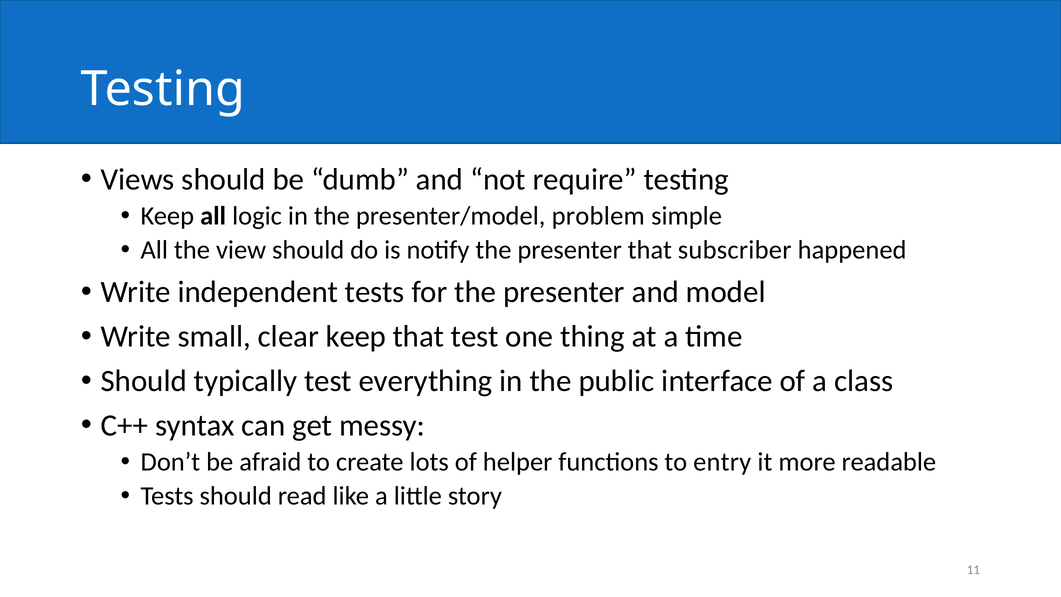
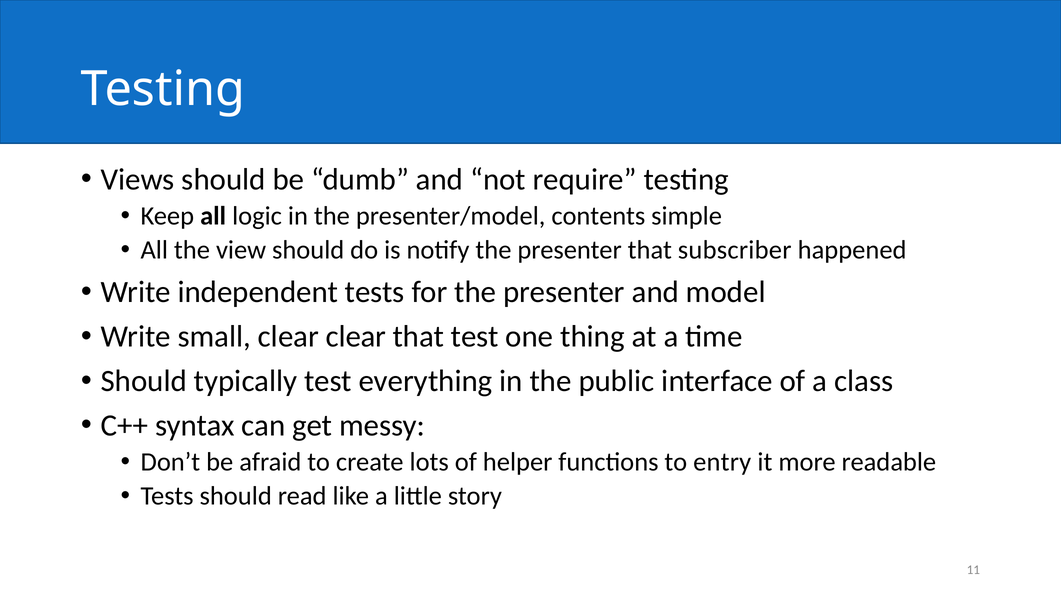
problem: problem -> contents (598, 216)
clear keep: keep -> clear (356, 336)
